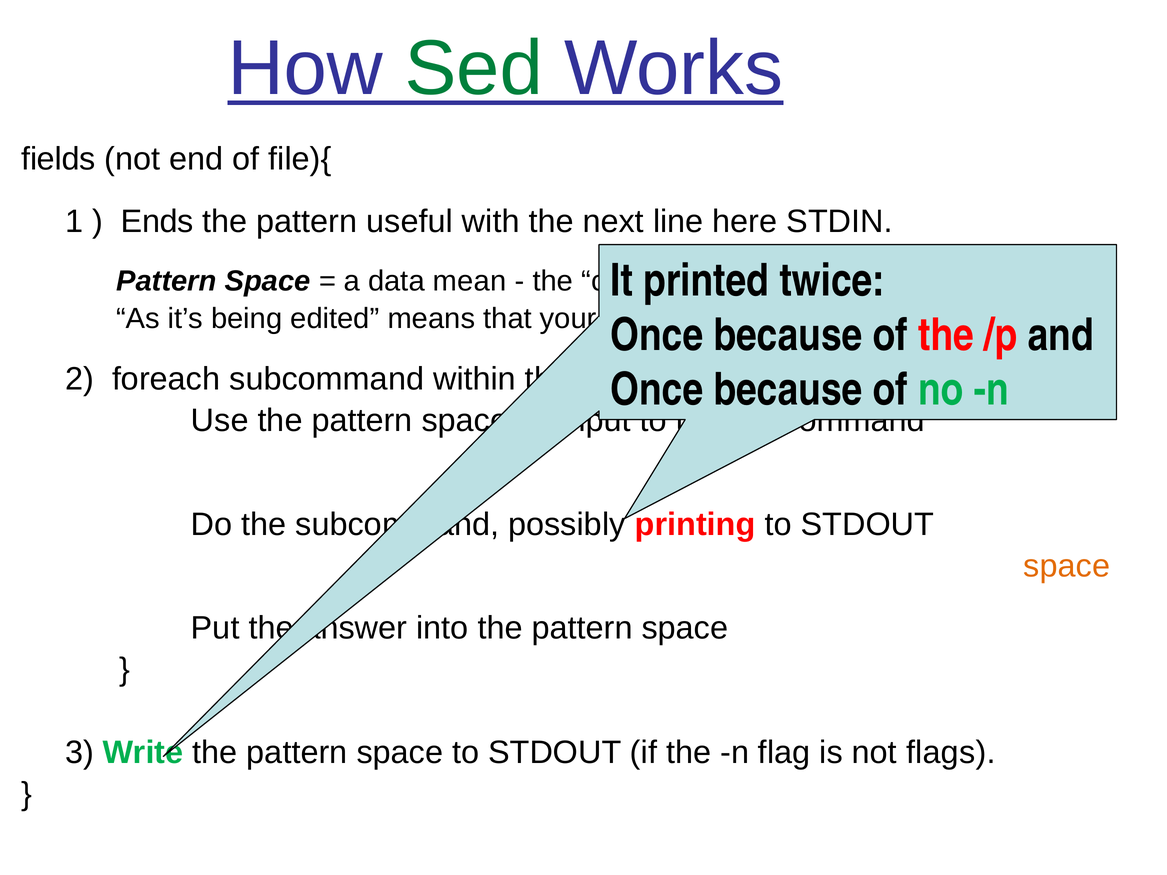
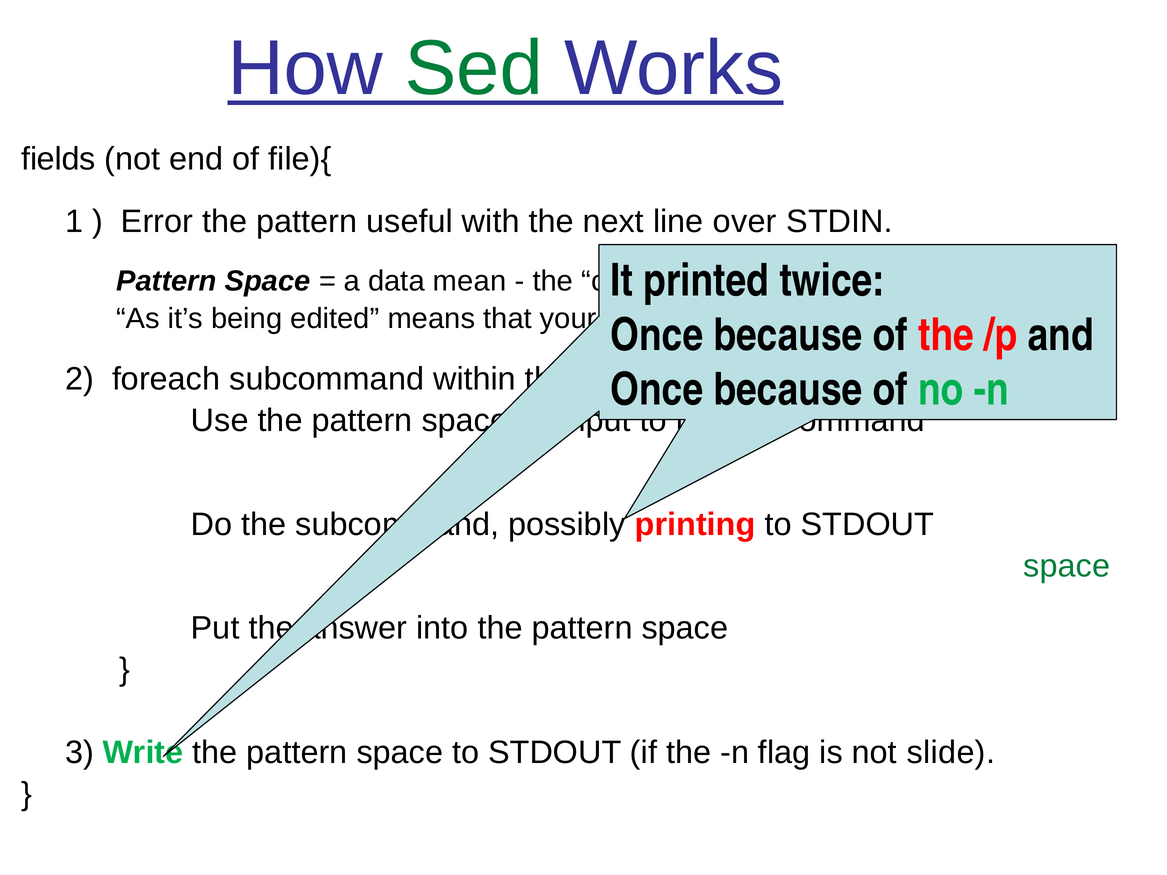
Ends: Ends -> Error (157, 222)
here: here -> over (745, 222)
space colour: orange -> green (1067, 566)
flags: flags -> slide (951, 753)
